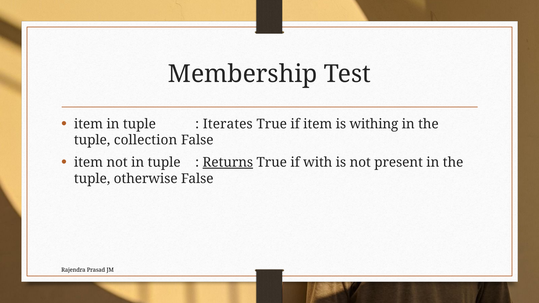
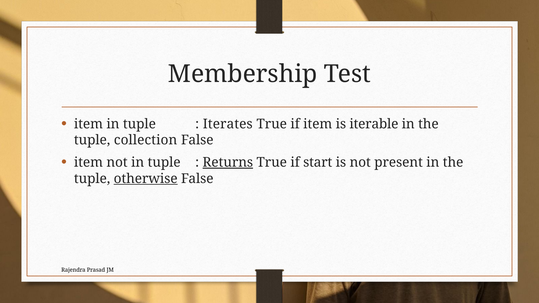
withing: withing -> iterable (374, 124)
with: with -> start (318, 163)
otherwise underline: none -> present (146, 179)
